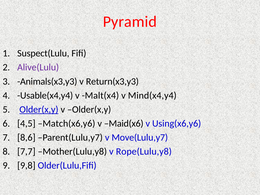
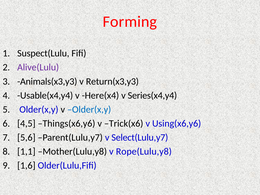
Pyramid: Pyramid -> Forming (130, 22)
Malt(x4: Malt(x4 -> Here(x4 (100, 95)
Mind(x4,y4: Mind(x4,y4 -> Series(x4,y4 (152, 95)
Older(x,y underline: present -> none (39, 109)
Older(x,y colour: black -> blue (89, 109)
Match(x6,y6: Match(x6,y6 -> Things(x6,y6 (66, 123)
Maid(x6: Maid(x6 -> Trick(x6 (124, 123)
8,6: 8,6 -> 5,6 (26, 137)
Move(Lulu,y7: Move(Lulu,y7 -> Select(Lulu,y7 (140, 137)
7,7: 7,7 -> 1,1 (26, 152)
9,8: 9,8 -> 1,6 (26, 166)
